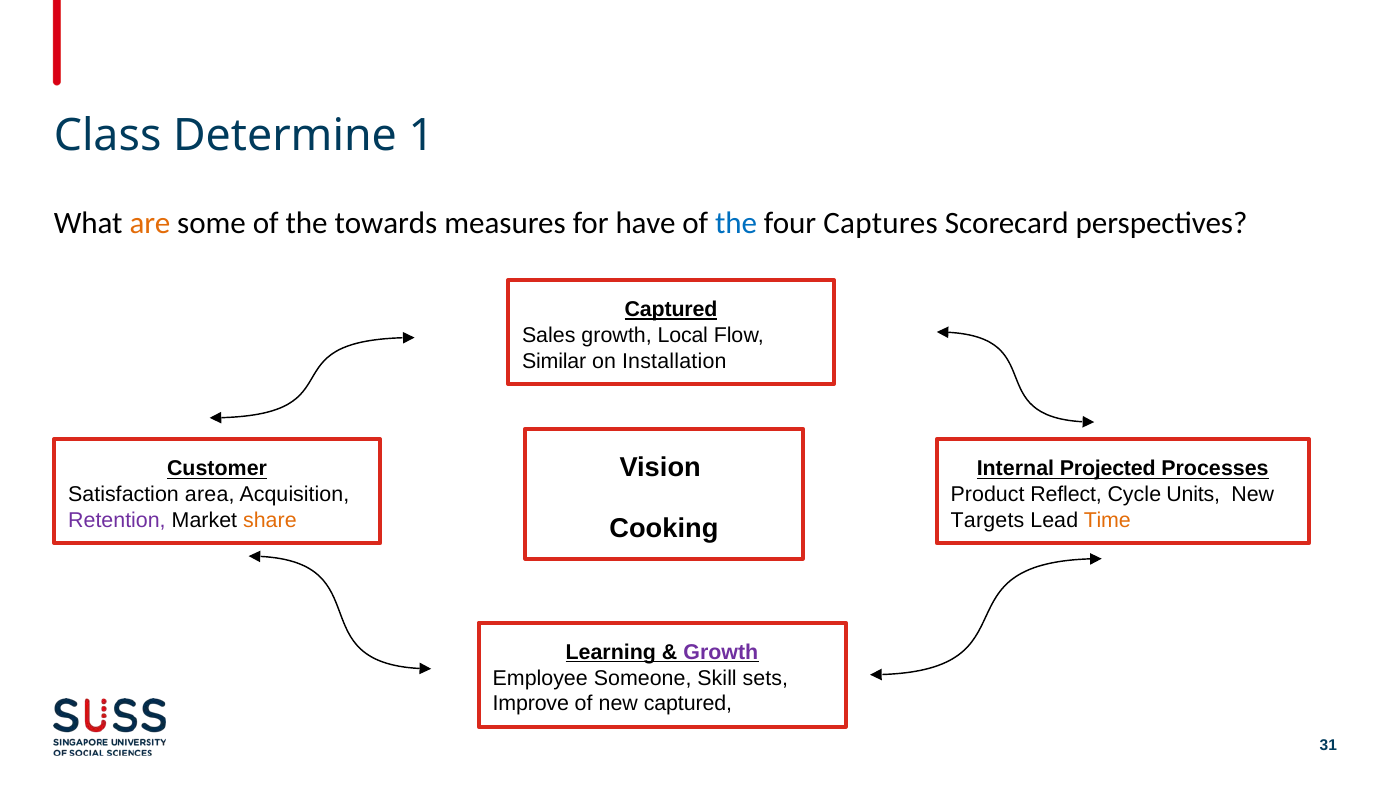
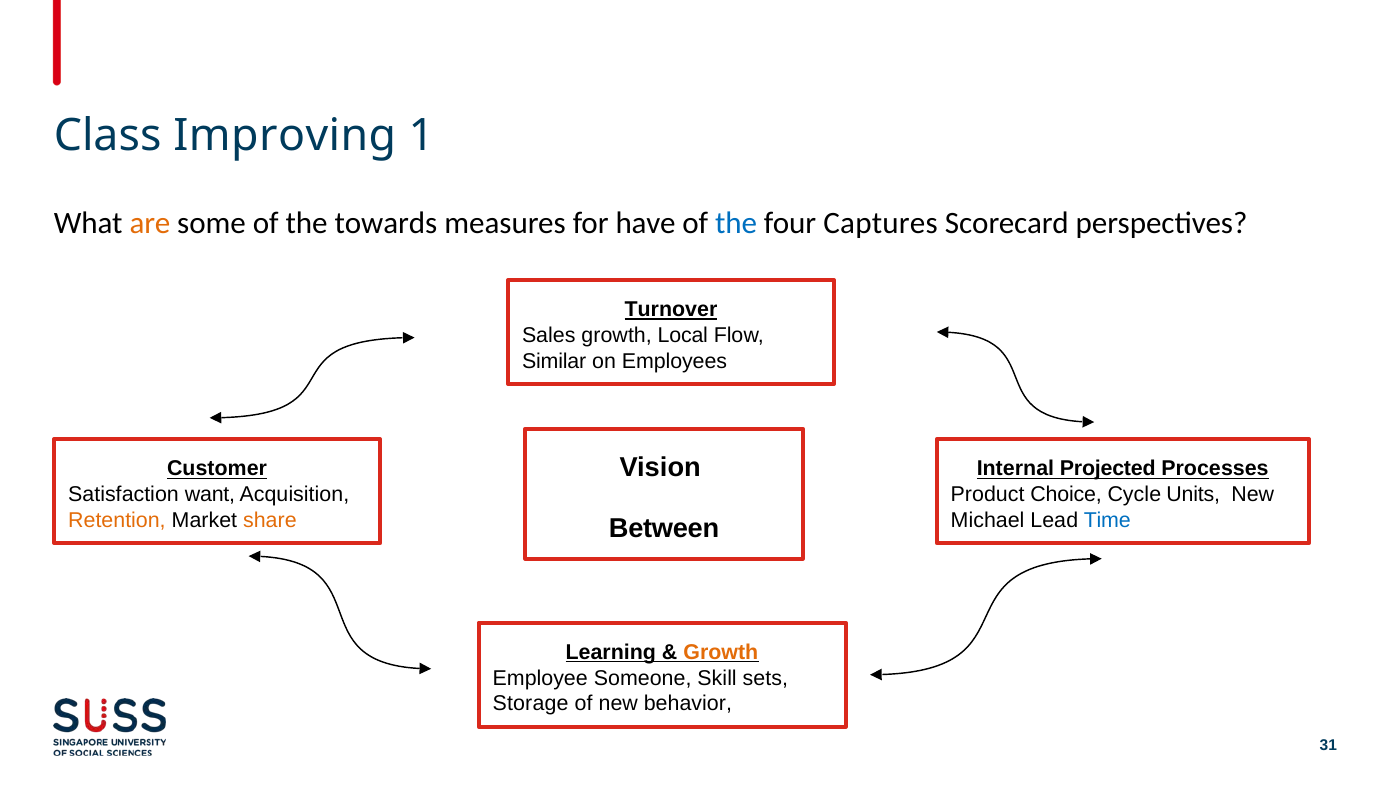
Determine: Determine -> Improving (285, 136)
Captured: Captured -> Turnover (671, 309)
Installation: Installation -> Employees (674, 361)
area: area -> want (210, 494)
Reflect: Reflect -> Choice (1066, 494)
Retention colour: purple -> orange (117, 520)
Targets: Targets -> Michael (988, 520)
Time colour: orange -> blue (1107, 520)
Cooking: Cooking -> Between (664, 528)
Growth colour: purple -> orange (721, 652)
Improve: Improve -> Storage (531, 703)
new captured: captured -> behavior (688, 703)
